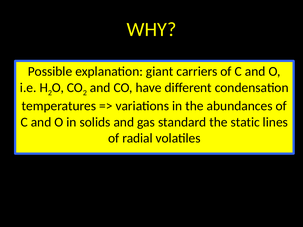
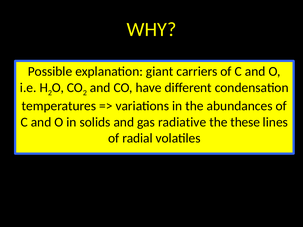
standard: standard -> radiative (182, 122)
static: static -> these (245, 122)
